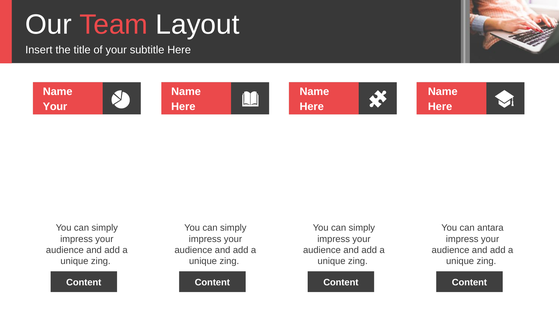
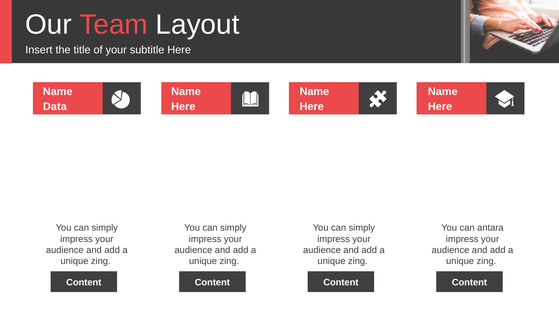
Your: Your -> Data (55, 107)
